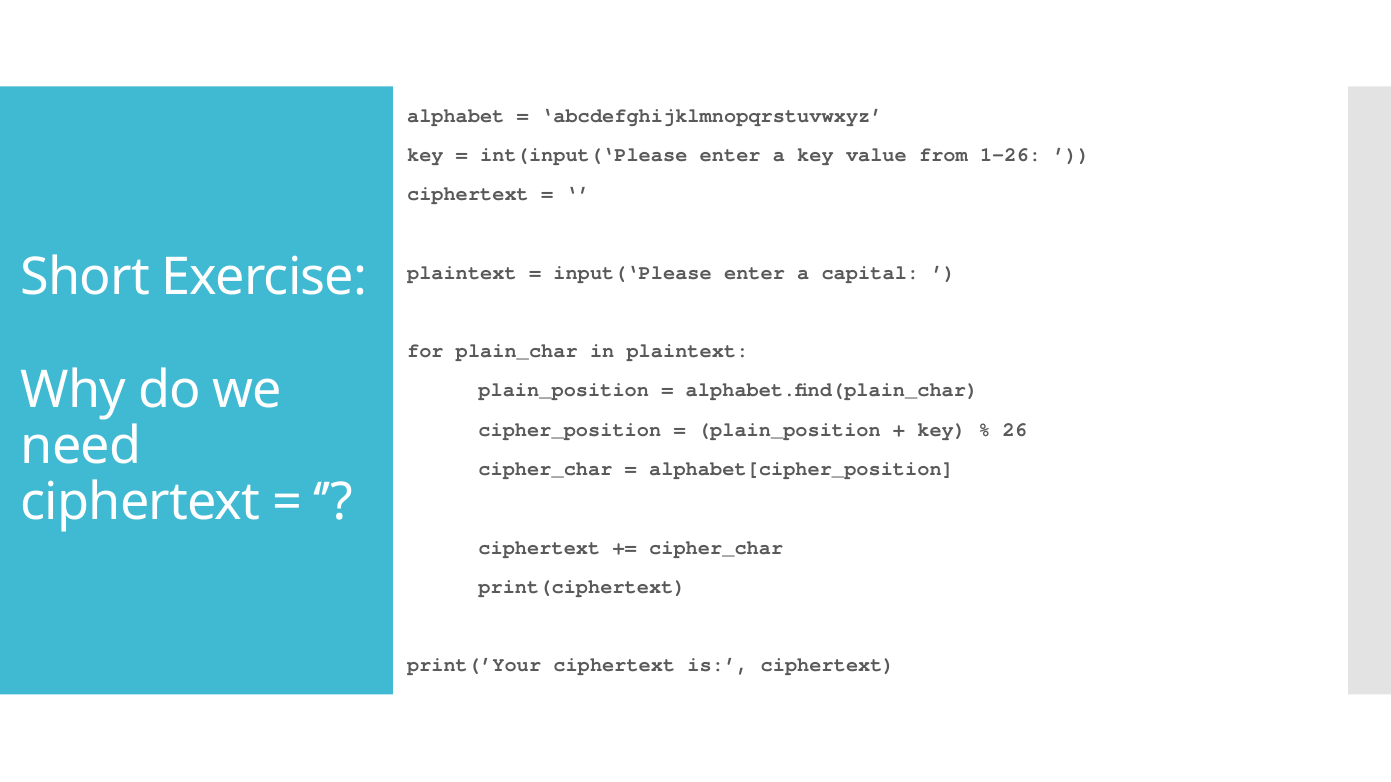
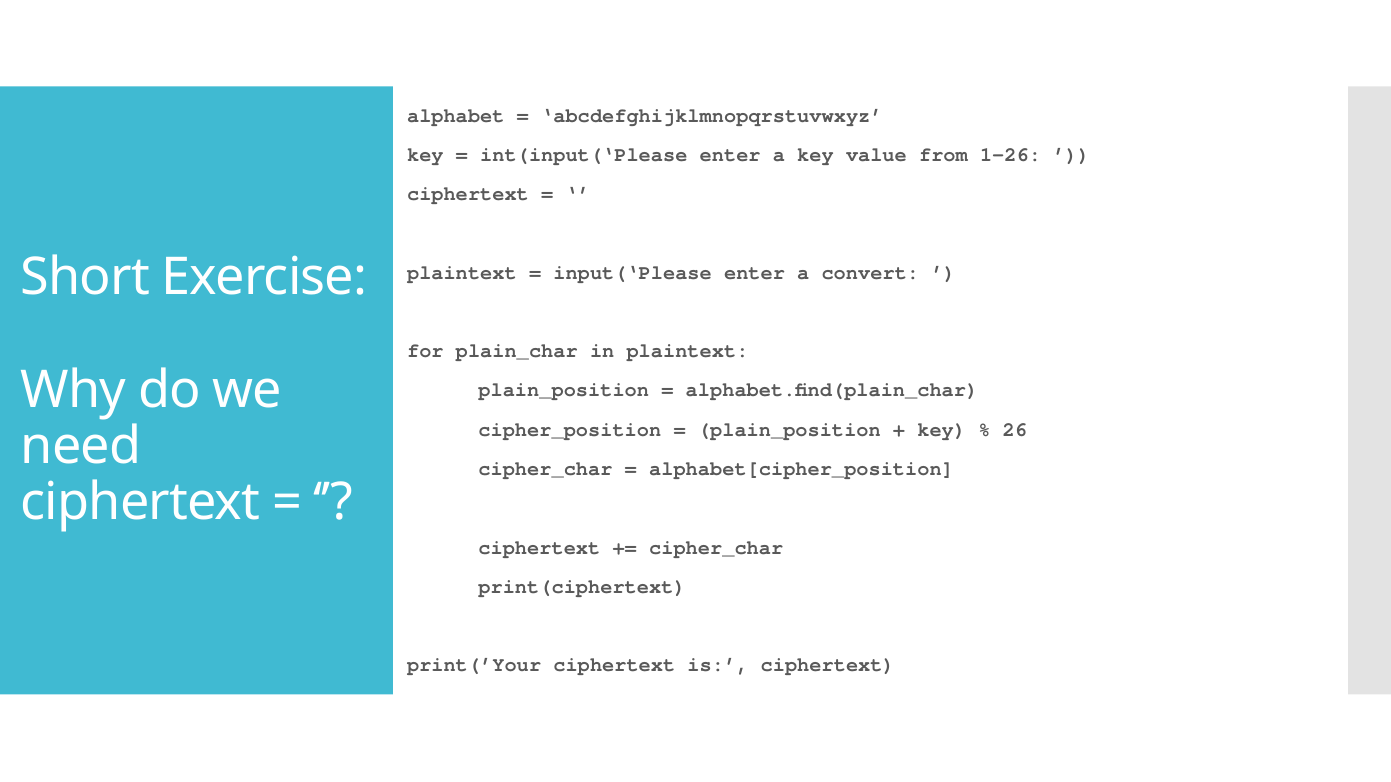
capital: capital -> convert (870, 273)
